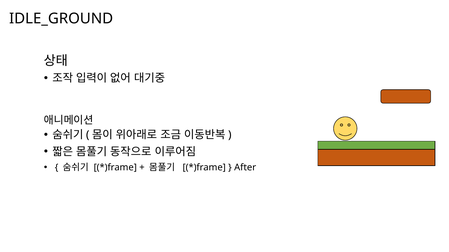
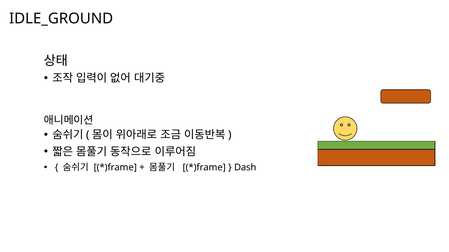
After: After -> Dash (245, 168)
